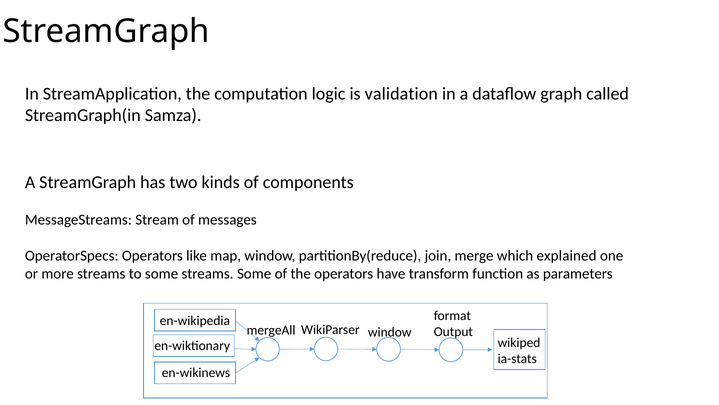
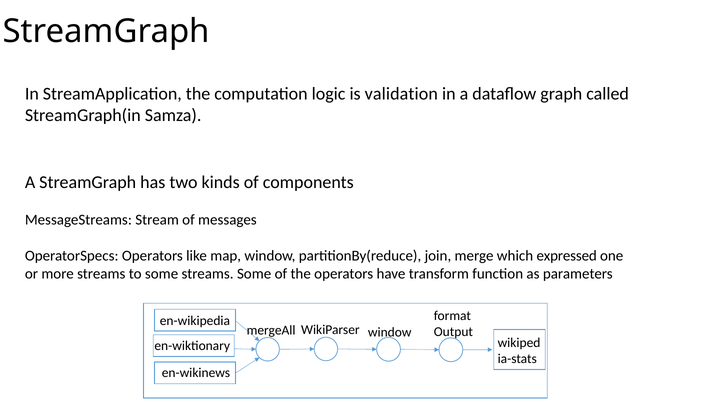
explained: explained -> expressed (567, 256)
